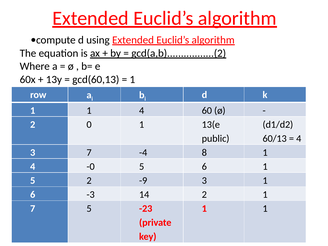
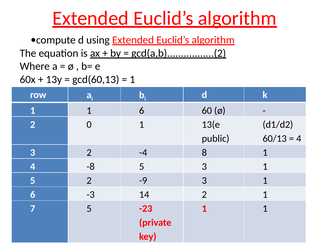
1 1 4: 4 -> 6 (142, 110)
3 7: 7 -> 2 (89, 153)
-0: -0 -> -8 (91, 167)
5 6: 6 -> 3 (204, 167)
